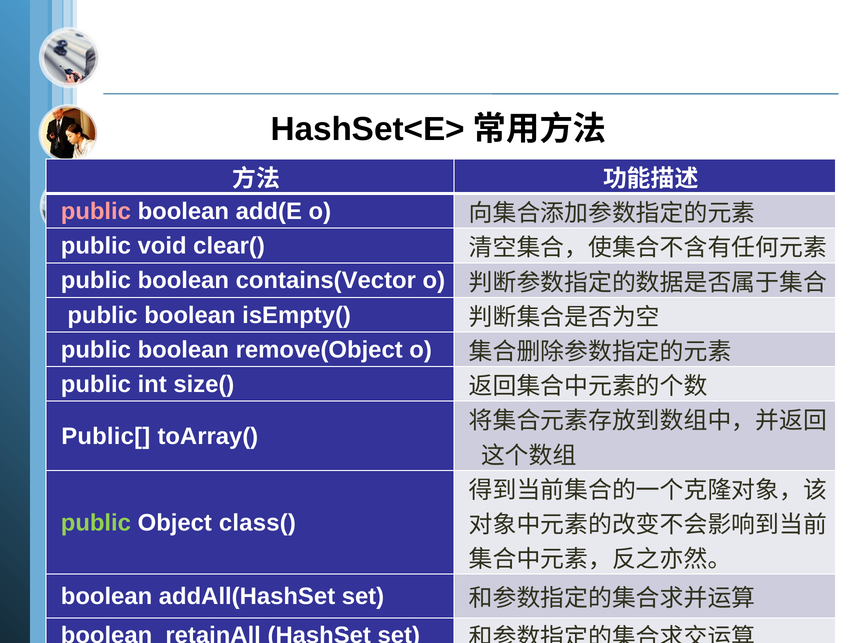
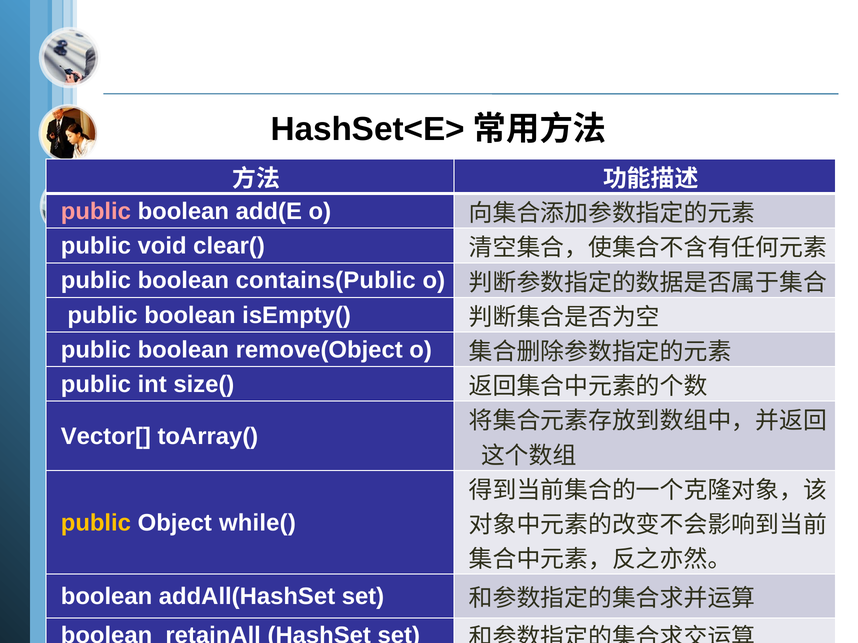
contains(Vector: contains(Vector -> contains(Public (326, 281)
Public[: Public[ -> Vector[ (106, 437)
public colour: light green -> yellow (96, 523)
class(: class( -> while( (257, 523)
